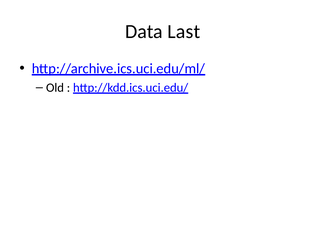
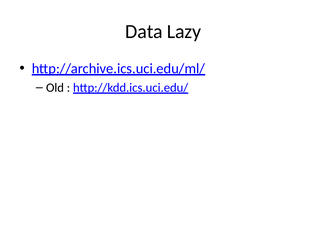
Last: Last -> Lazy (184, 32)
